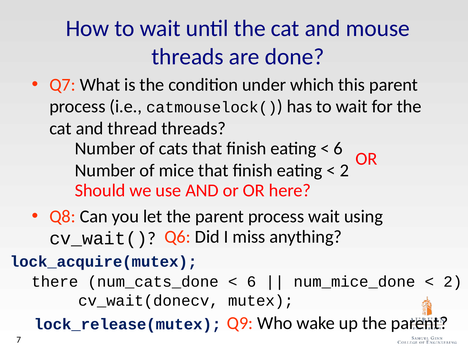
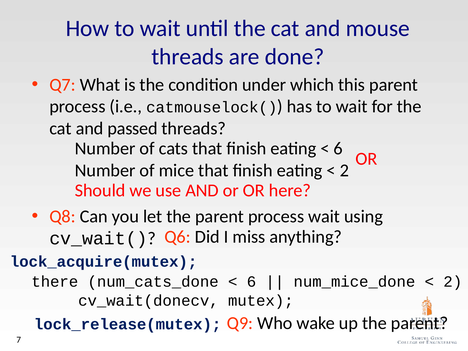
thread: thread -> passed (133, 128)
